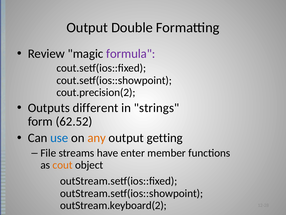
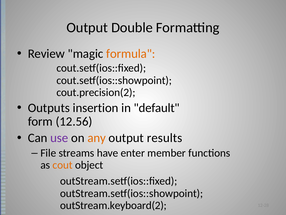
formula colour: purple -> orange (131, 54)
different: different -> insertion (96, 108)
strings: strings -> default (157, 108)
62.52: 62.52 -> 12.56 (74, 121)
use colour: blue -> purple (59, 138)
getting: getting -> results (165, 138)
